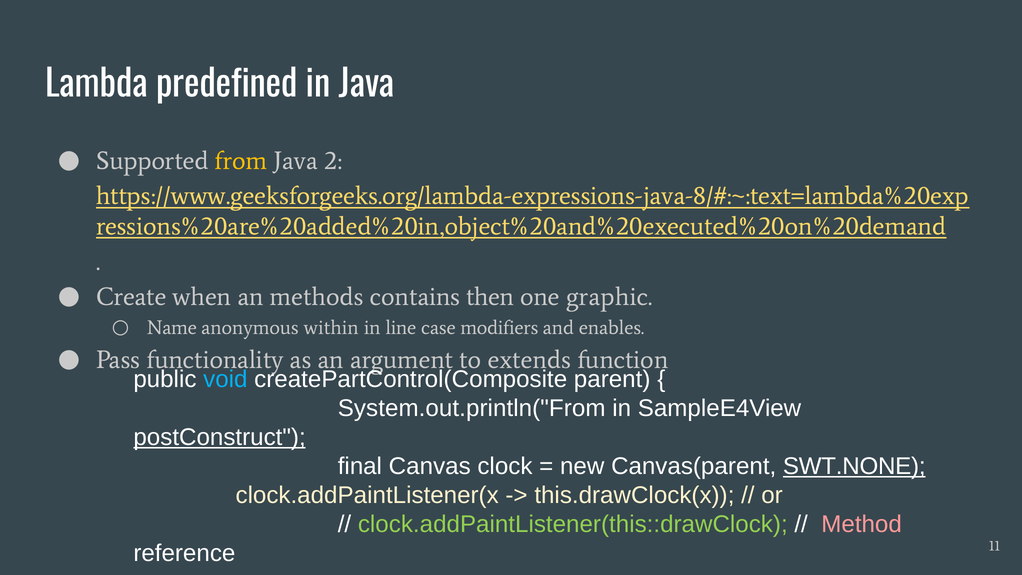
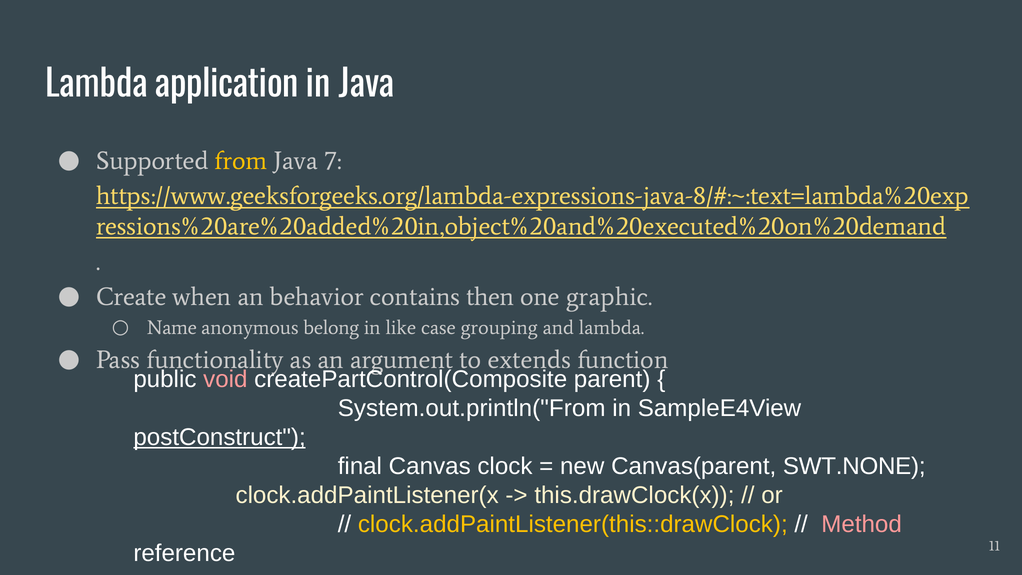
predefined: predefined -> application (227, 85)
2: 2 -> 7 (333, 161)
methods: methods -> behavior (317, 297)
within: within -> belong (331, 327)
line: line -> like (401, 327)
modifiers: modifiers -> grouping (499, 327)
and enables: enables -> lambda (612, 327)
void colour: light blue -> pink (225, 379)
SWT.NONE underline: present -> none (854, 466)
clock.addPaintListener(this::drawClock colour: light green -> yellow (573, 524)
